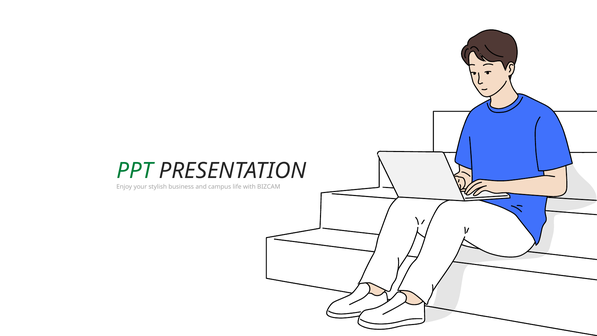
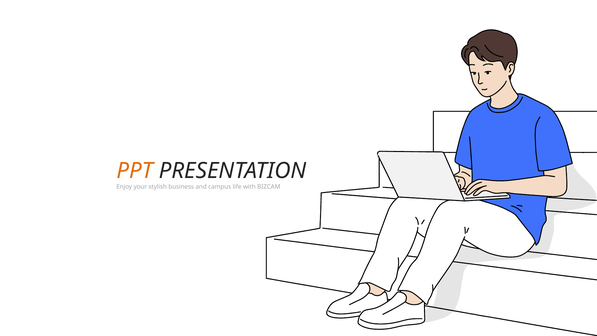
PPT colour: green -> orange (135, 171)
